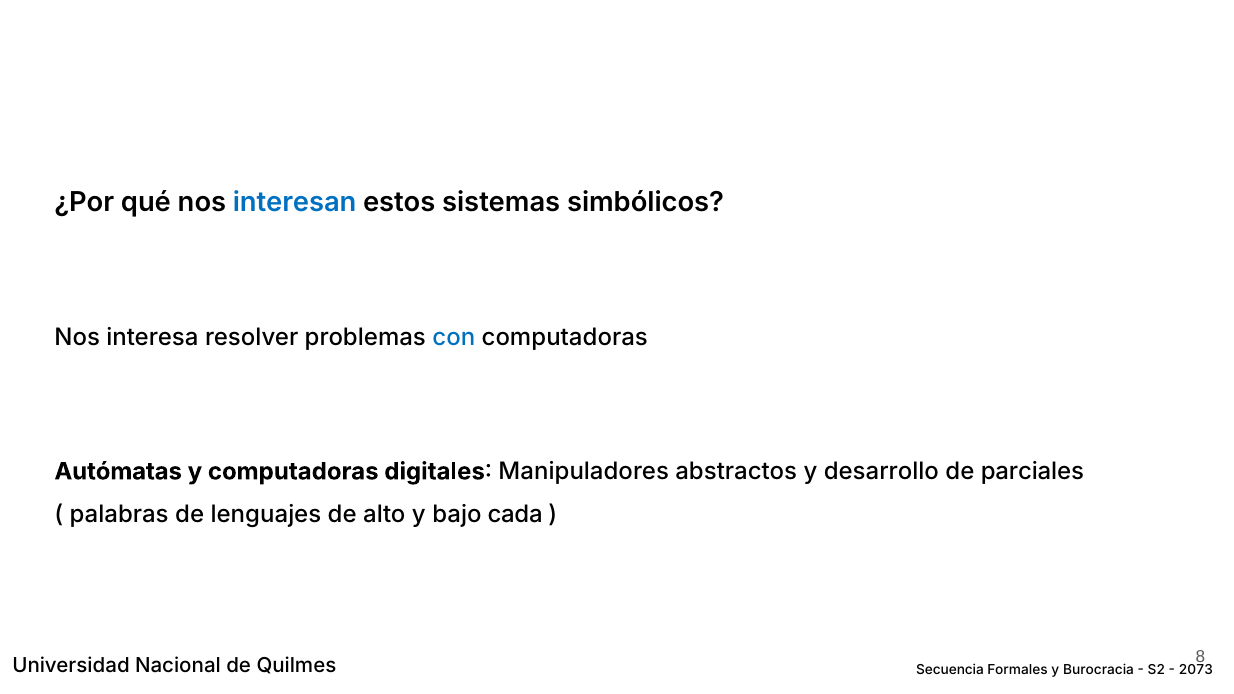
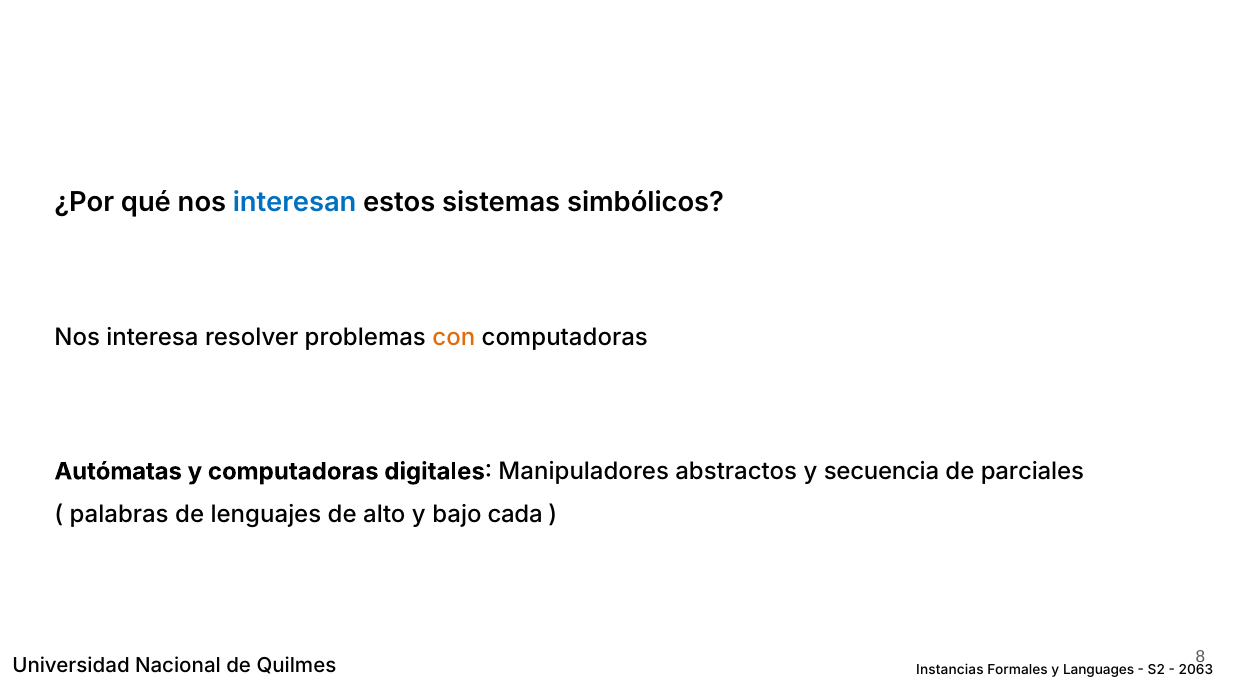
con colour: blue -> orange (454, 338)
desarrollo: desarrollo -> secuencia (881, 472)
Secuencia: Secuencia -> Instancias (950, 671)
Burocracia: Burocracia -> Languages (1099, 671)
2073: 2073 -> 2063 (1196, 671)
